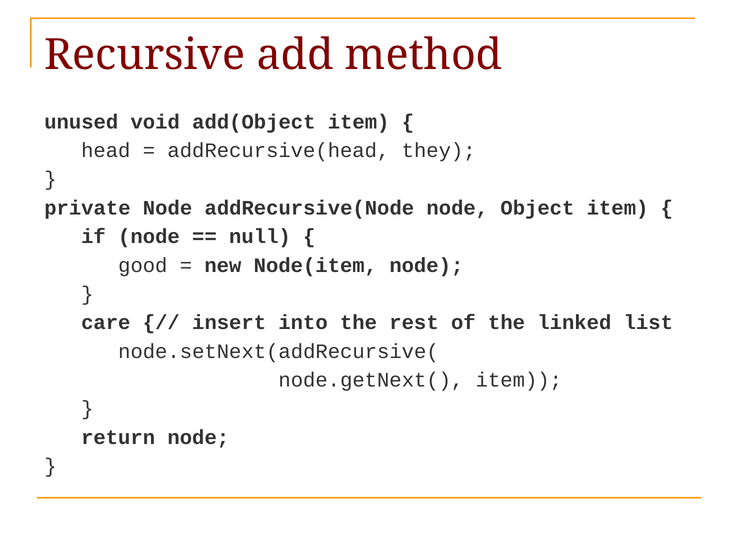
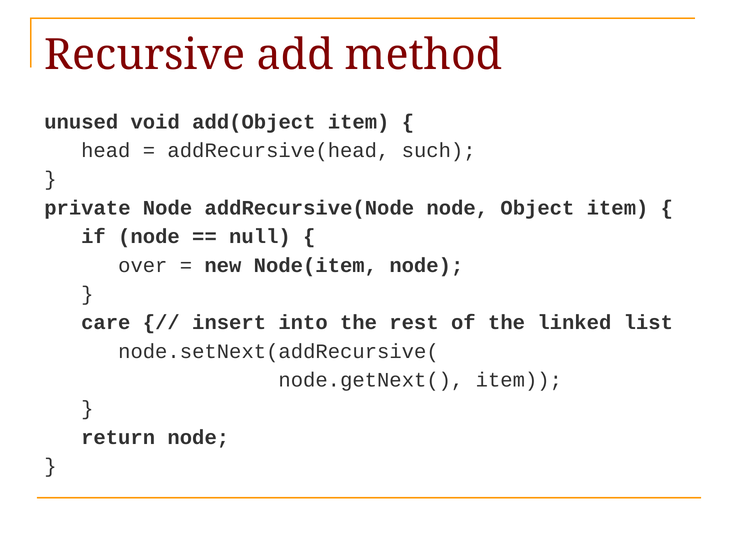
they: they -> such (439, 151)
good: good -> over (143, 266)
